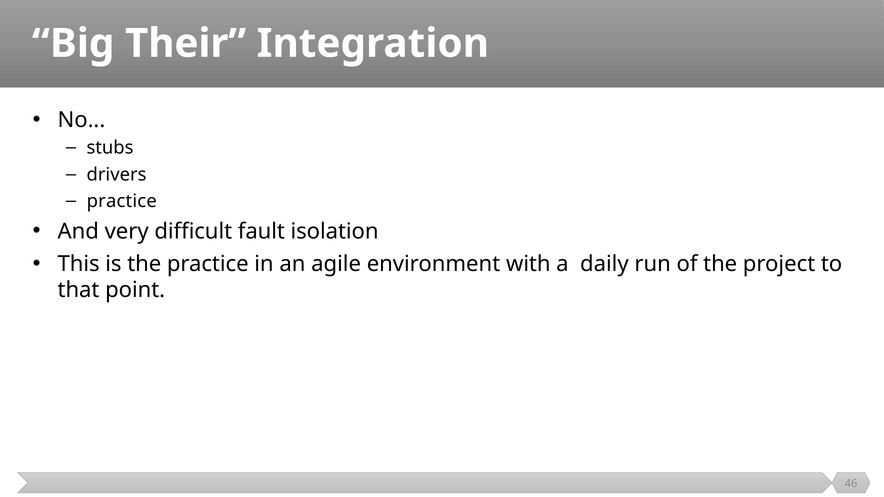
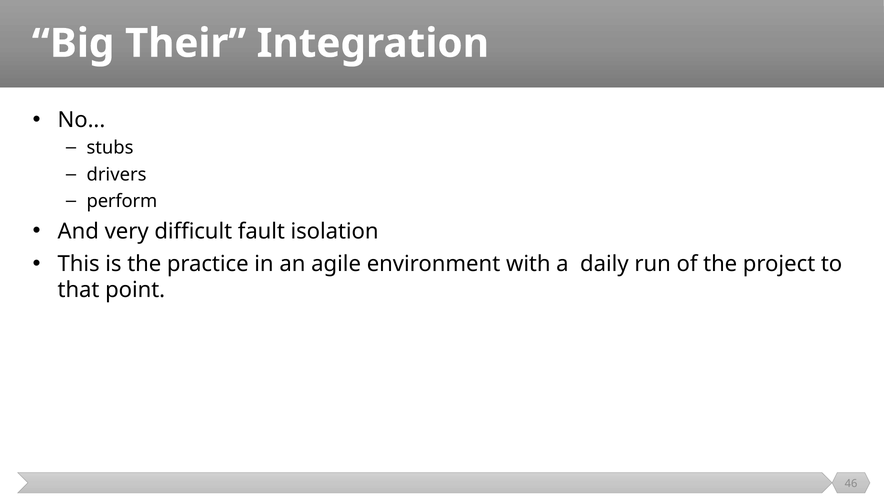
practice: practice -> perform (122, 201)
